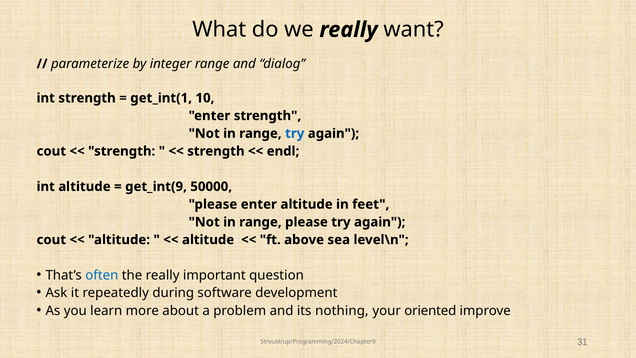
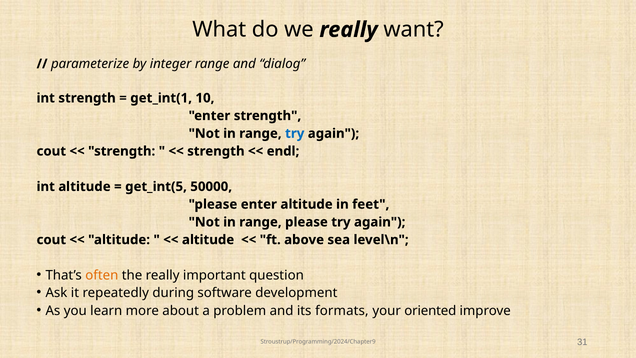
get_int(9: get_int(9 -> get_int(5 (156, 186)
often colour: blue -> orange (102, 275)
nothing: nothing -> formats (342, 310)
